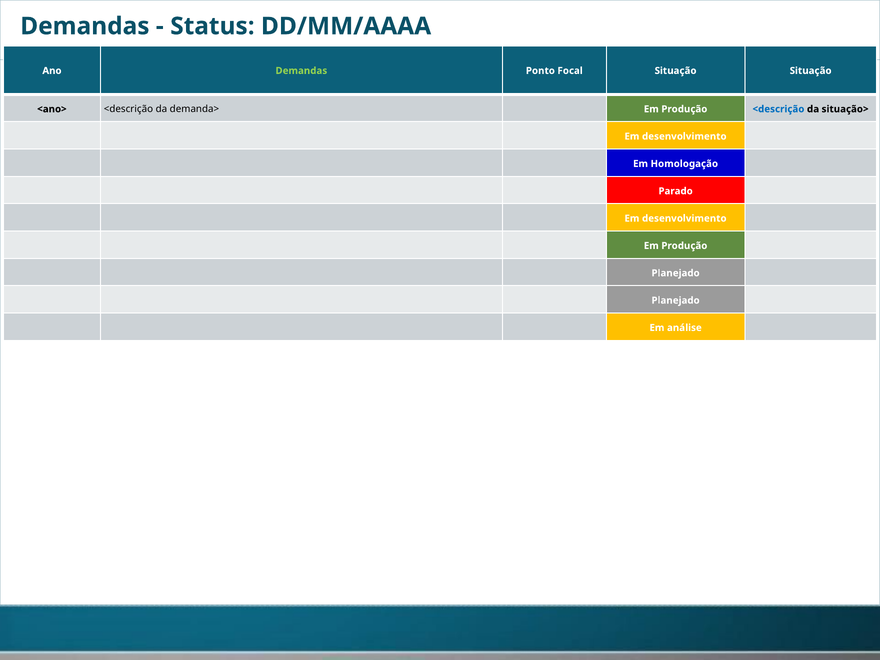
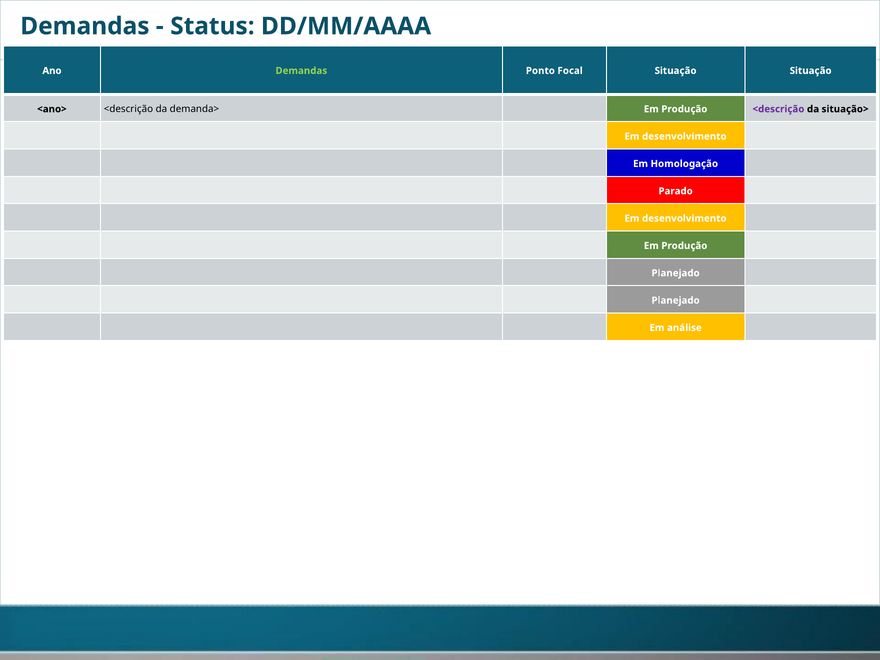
<descrição colour: blue -> purple (778, 109)
